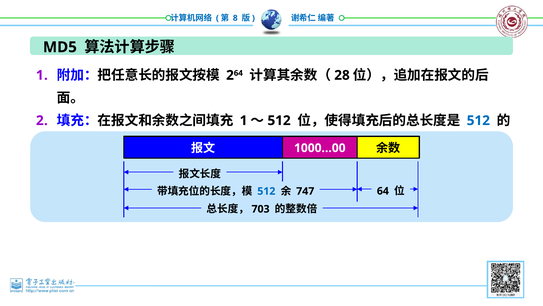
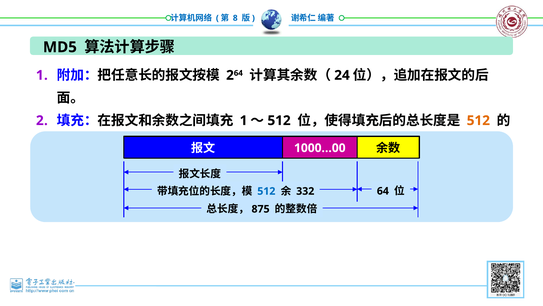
28: 28 -> 24 (342, 75)
512 colour: blue -> orange (478, 120)
747: 747 -> 332 (305, 191)
703: 703 -> 875 (261, 209)
